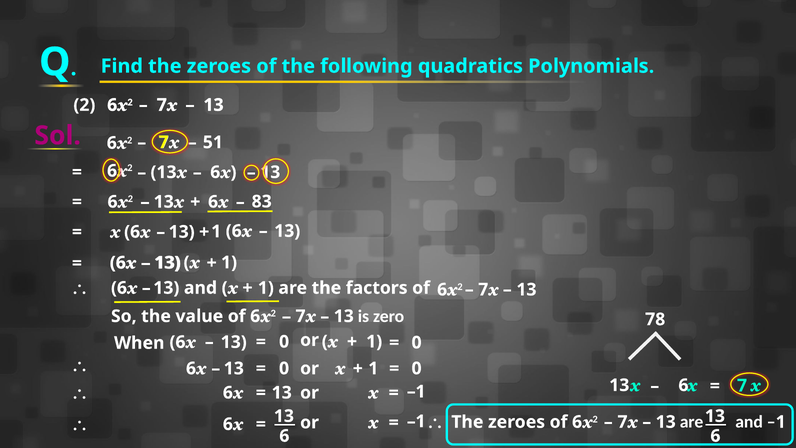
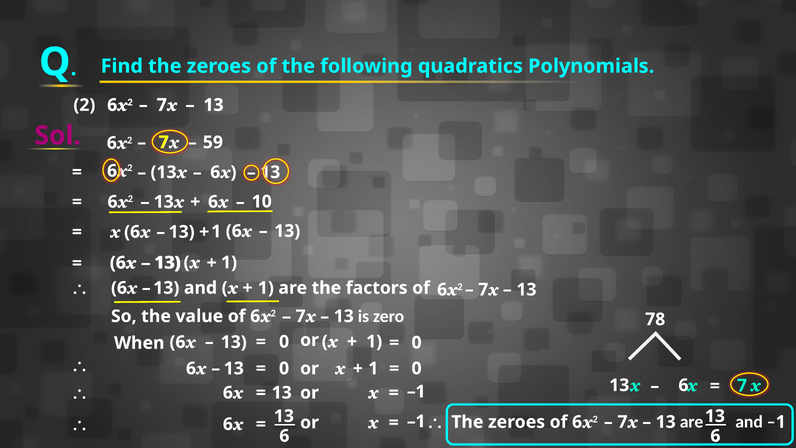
51: 51 -> 59 (213, 142)
83: 83 -> 10 (262, 201)
